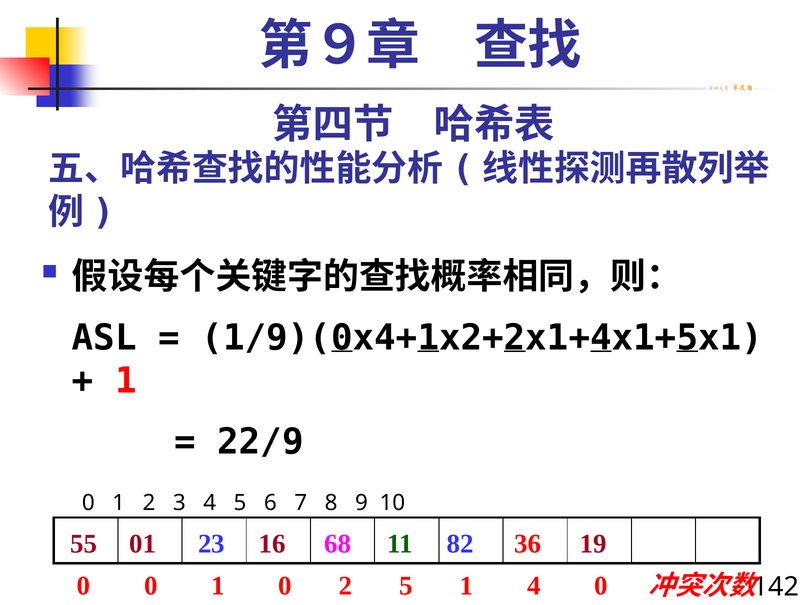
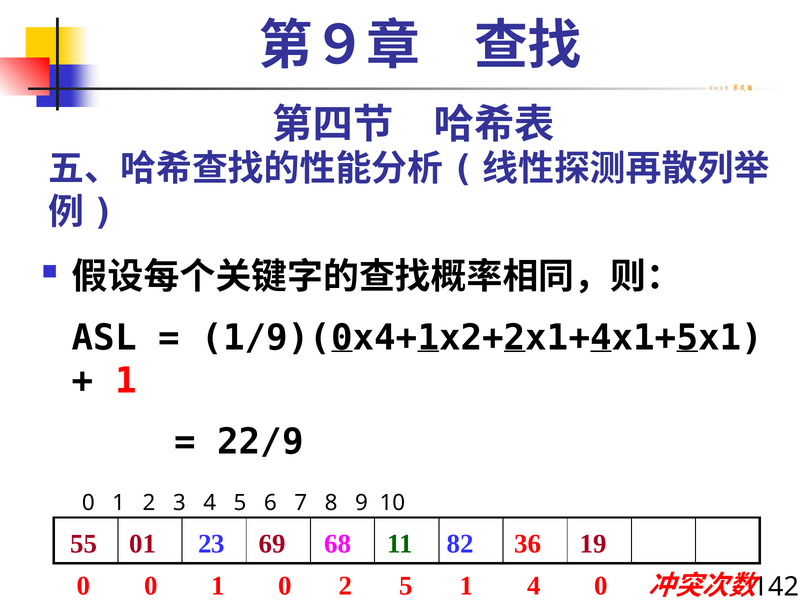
16: 16 -> 69 (272, 544)
